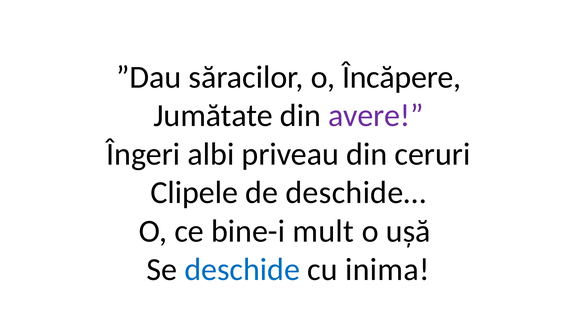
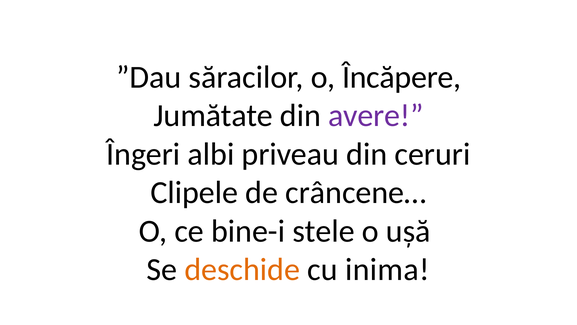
deschide…: deschide… -> crâncene… (356, 192)
mult: mult -> stele (324, 231)
deschide colour: blue -> orange (242, 269)
